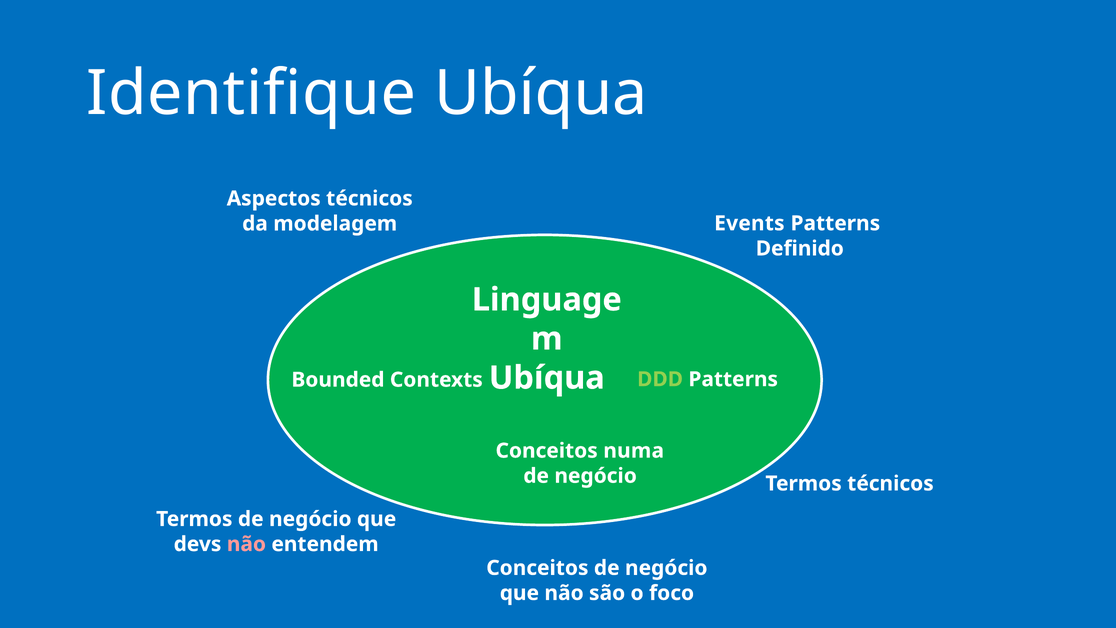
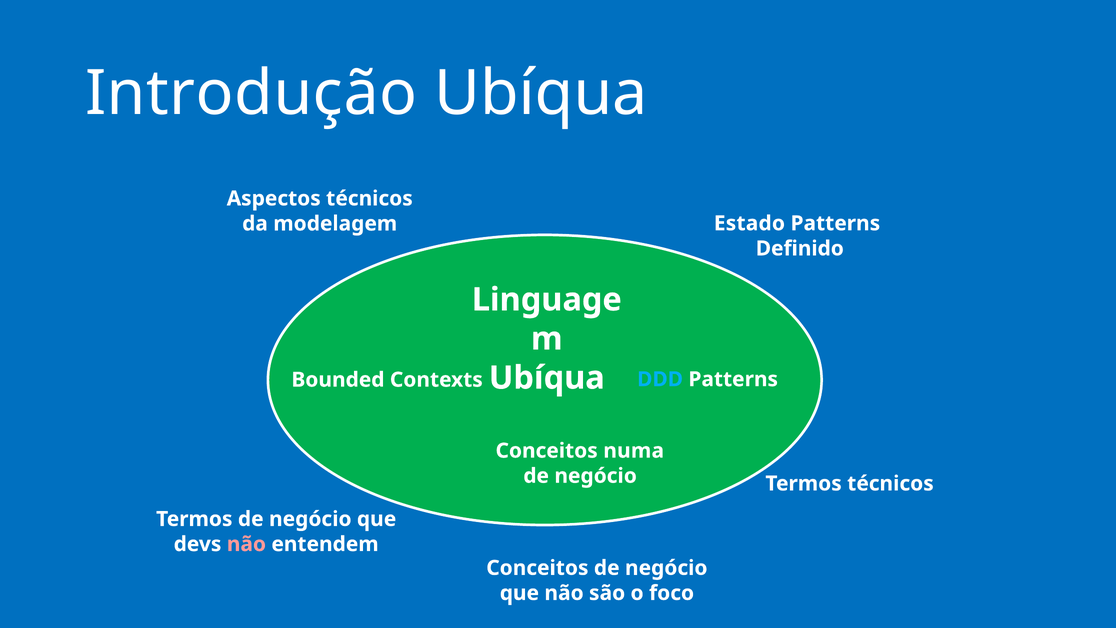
Identifique: Identifique -> Introdução (251, 94)
Events: Events -> Estado (749, 223)
DDD colour: light green -> light blue (660, 379)
